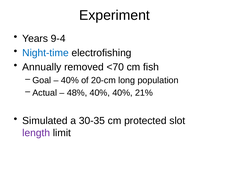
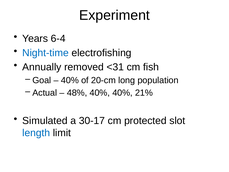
9-4: 9-4 -> 6-4 (58, 39)
<70: <70 -> <31 (115, 67)
30-35: 30-35 -> 30-17 (92, 120)
length colour: purple -> blue (36, 133)
